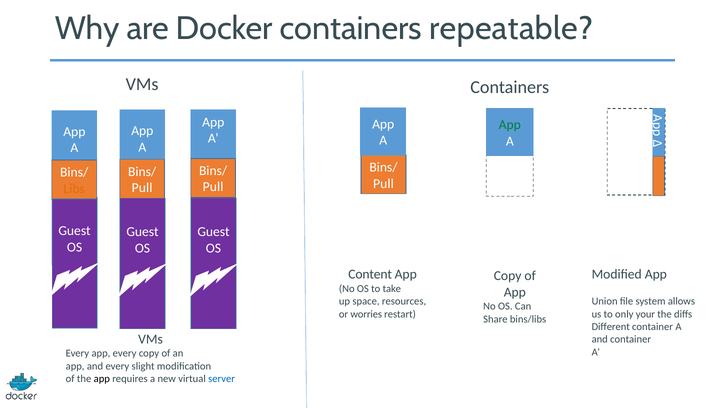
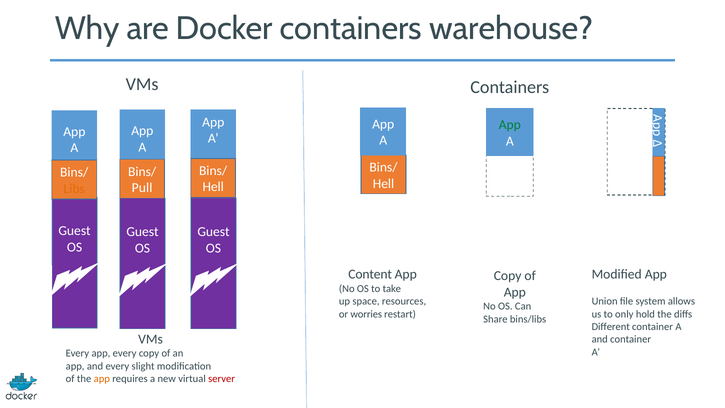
repeatable: repeatable -> warehouse (511, 28)
Pull: Pull -> Hell (383, 183)
Pull: Pull -> Hell (213, 187)
your: your -> hold (645, 314)
app colour: black -> orange (102, 379)
server colour: blue -> red (222, 379)
